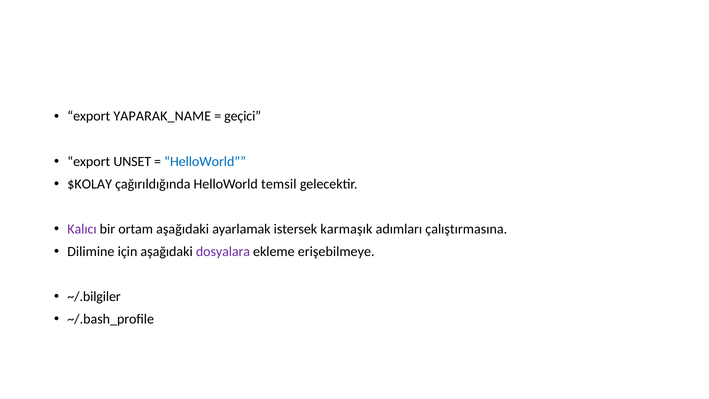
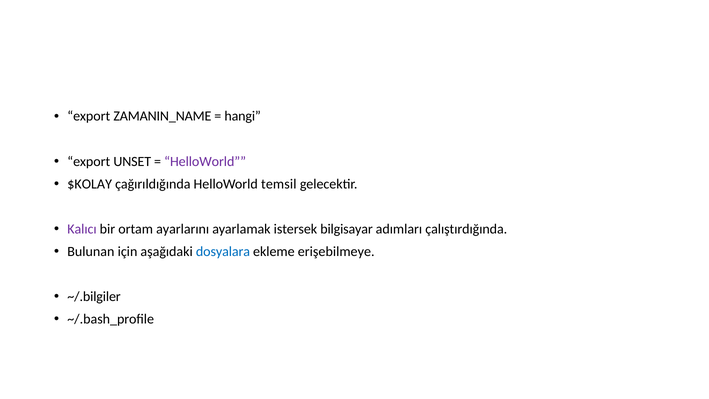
YAPARAK_NAME: YAPARAK_NAME -> ZAMANIN_NAME (162, 116)
geçici: geçici -> hangi (243, 116)
HelloWorld colour: blue -> purple (205, 161)
ortam aşağıdaki: aşağıdaki -> ayarlarını (183, 229)
karmaşık: karmaşık -> bilgisayar (347, 229)
çalıştırmasına: çalıştırmasına -> çalıştırdığında (466, 229)
Dilimine: Dilimine -> Bulunan (91, 252)
dosyalara colour: purple -> blue (223, 252)
